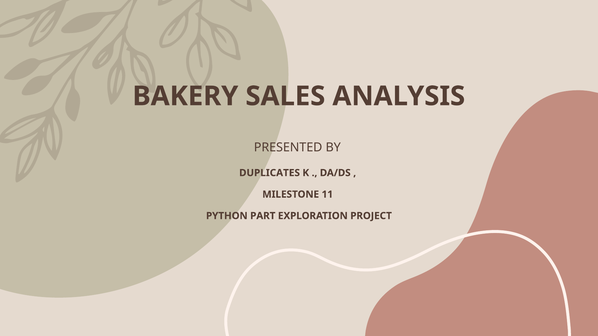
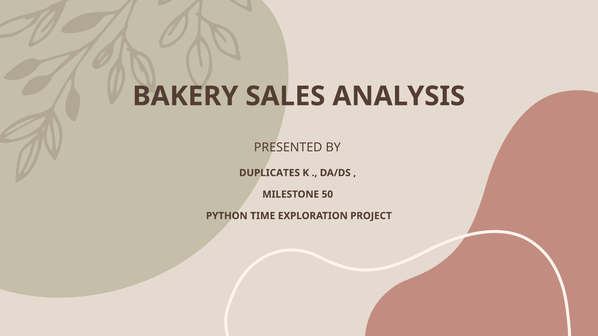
11: 11 -> 50 (327, 195)
PART: PART -> TIME (263, 216)
